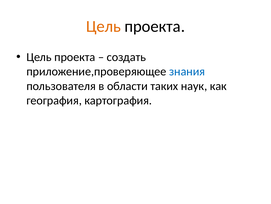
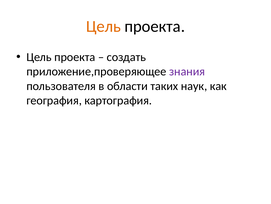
знания colour: blue -> purple (187, 71)
